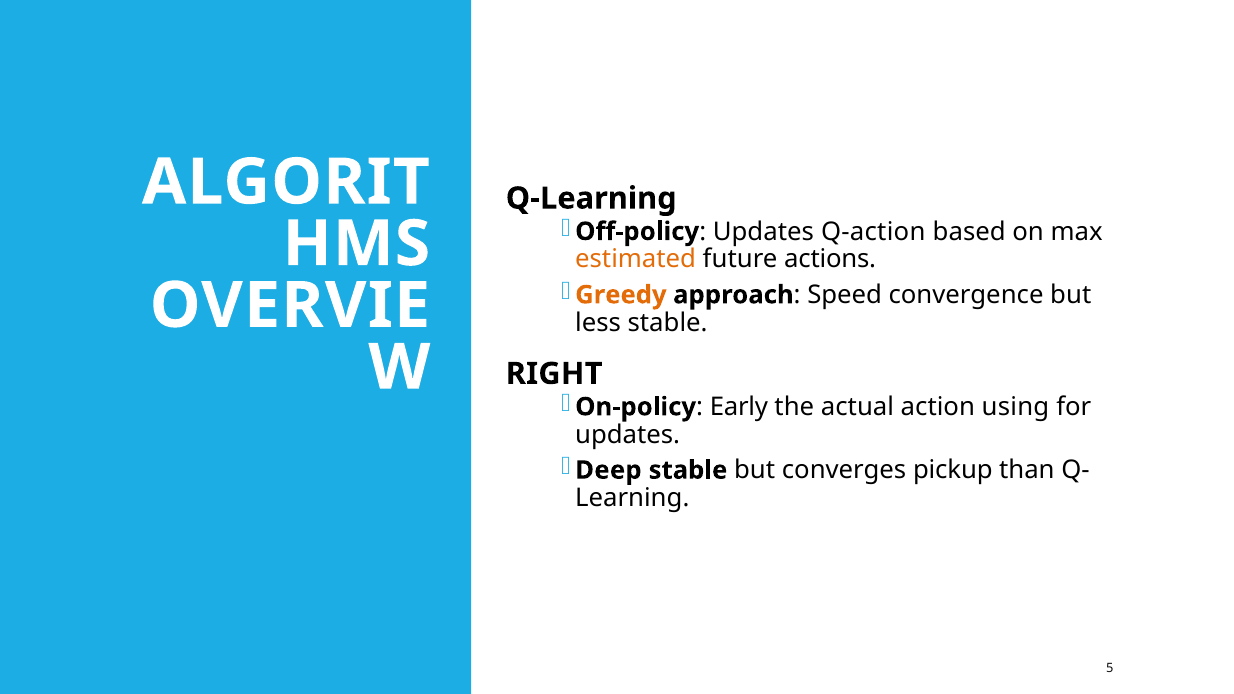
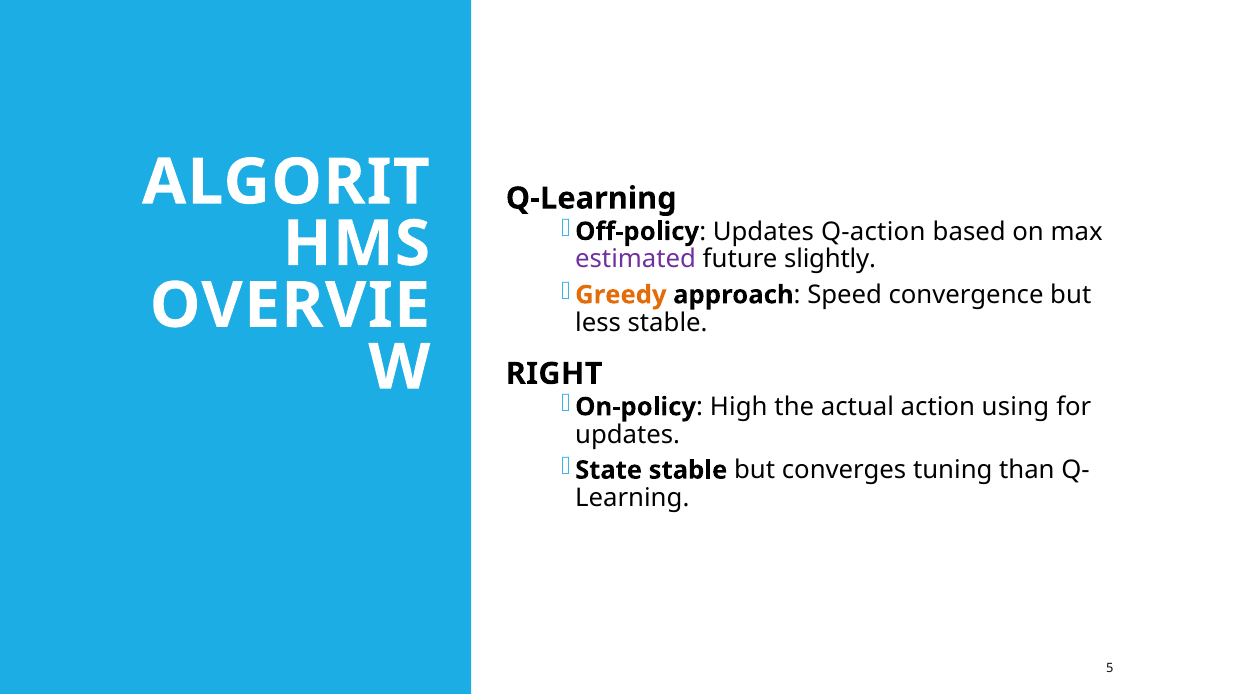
estimated colour: orange -> purple (636, 259)
actions: actions -> slightly (830, 259)
Early: Early -> High (739, 407)
Deep: Deep -> State (609, 470)
pickup: pickup -> tuning (953, 470)
